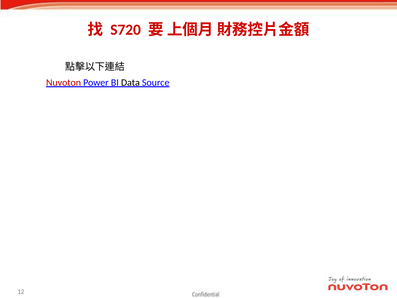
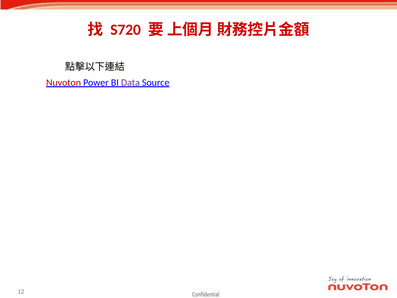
Data colour: black -> purple (130, 82)
